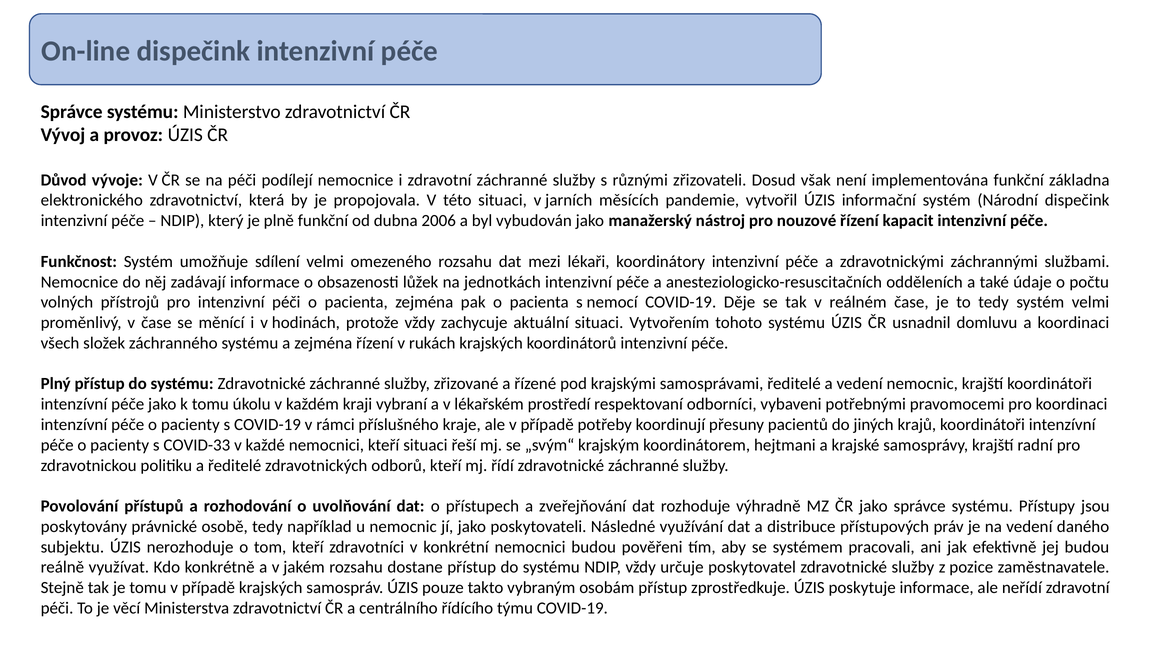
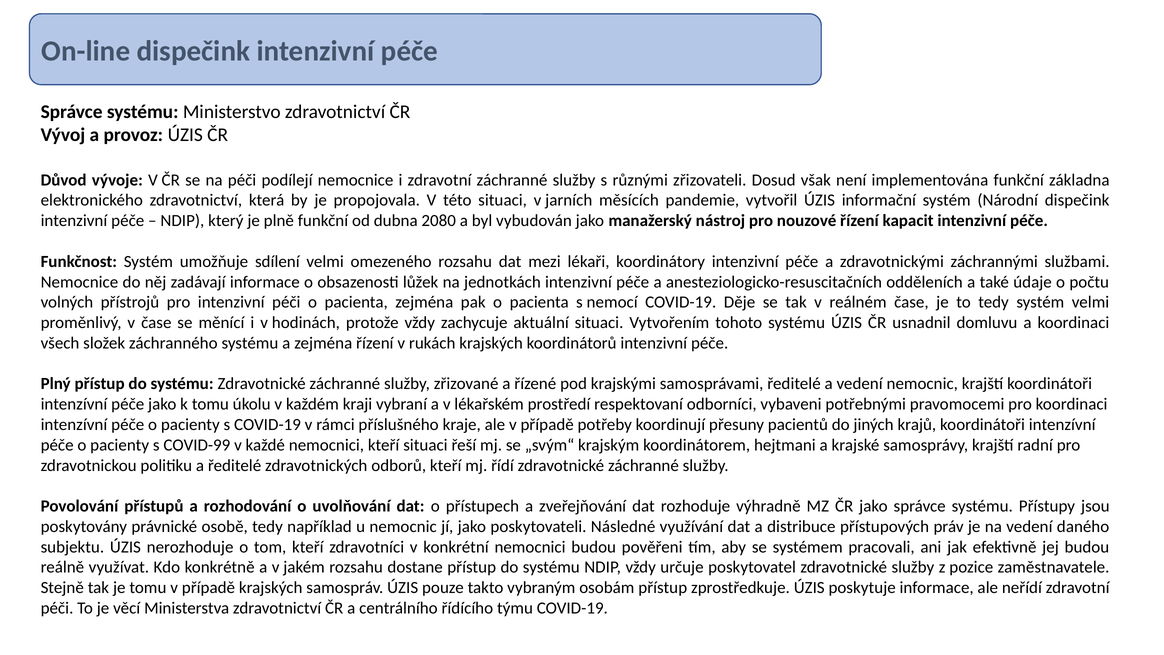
2006: 2006 -> 2080 (439, 221)
COVID-33: COVID-33 -> COVID-99 (197, 445)
